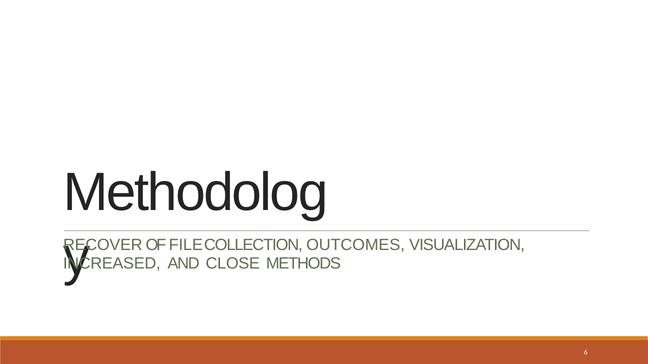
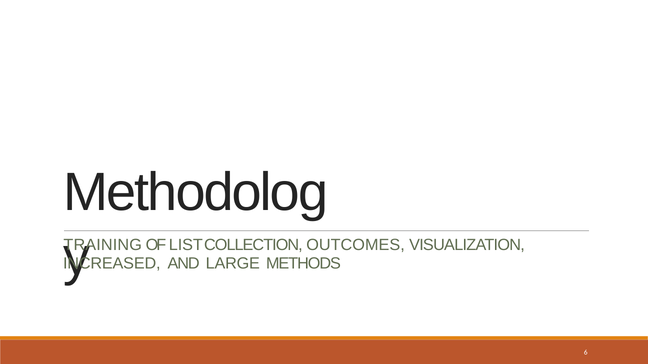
RECOVER: RECOVER -> TRAINING (103, 245)
FILE: FILE -> LIST (186, 245)
CLOSE: CLOSE -> LARGE (233, 264)
